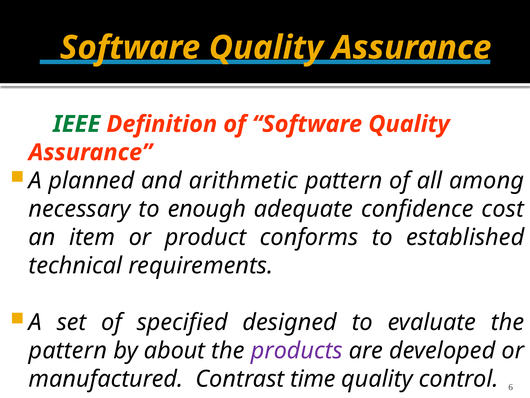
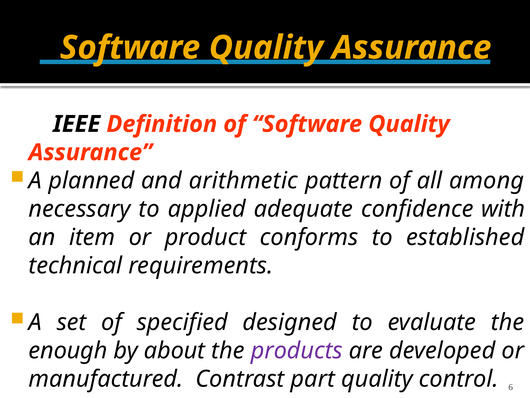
IEEE colour: green -> black (77, 124)
enough: enough -> applied (207, 209)
cost: cost -> with (503, 209)
pattern: pattern -> enough (68, 350)
time: time -> part (313, 378)
